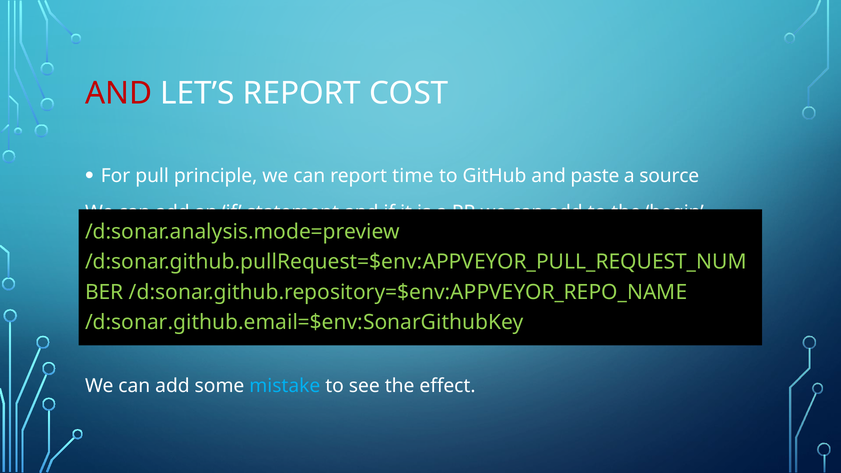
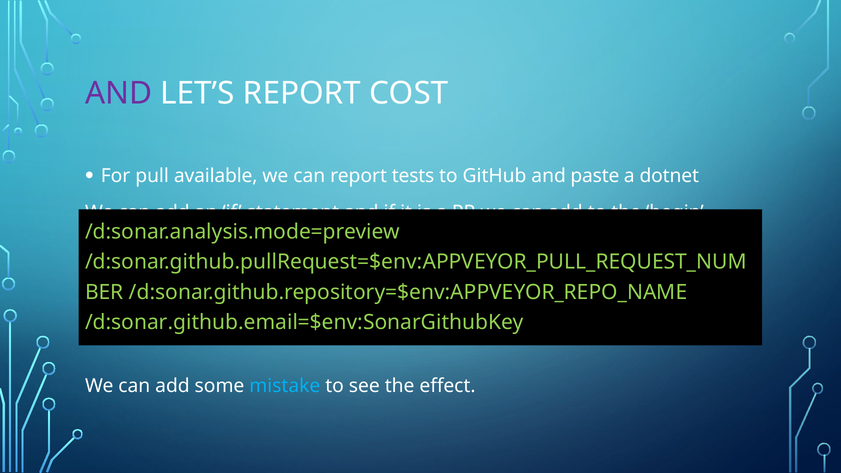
AND colour: red -> purple (119, 93)
principle: principle -> available (216, 176)
time: time -> tests (413, 176)
source: source -> dotnet (669, 176)
